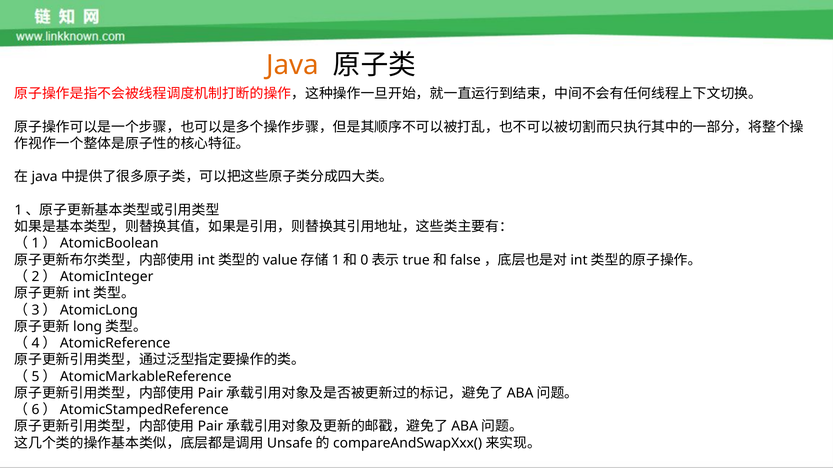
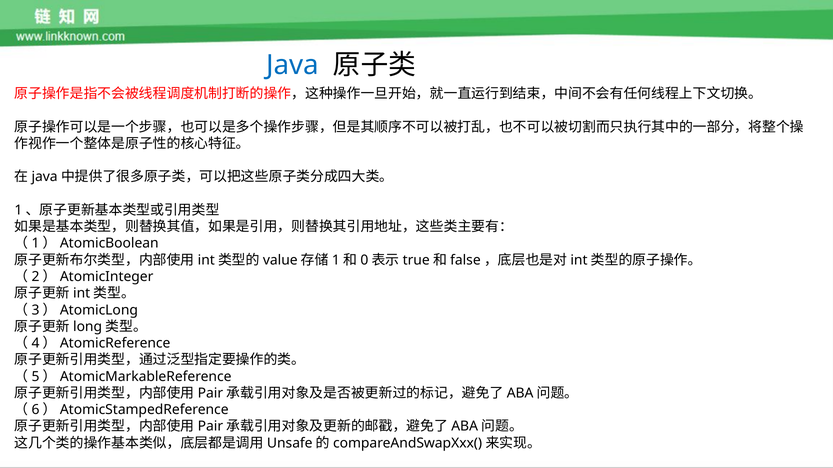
Java colour: orange -> blue (293, 65)
